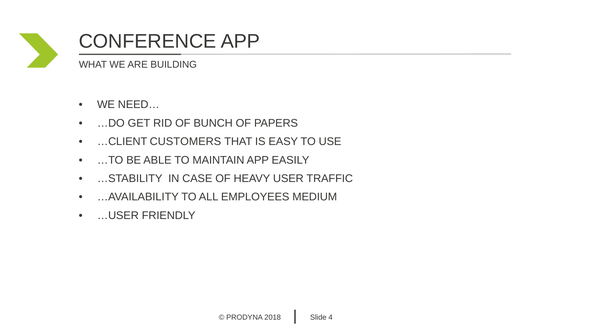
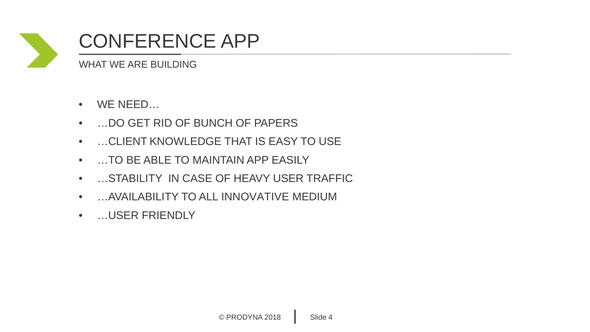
CUSTOMERS: CUSTOMERS -> KNOWLEDGE (186, 142)
EMPLOYEES: EMPLOYEES -> INNOVATIVE (255, 197)
